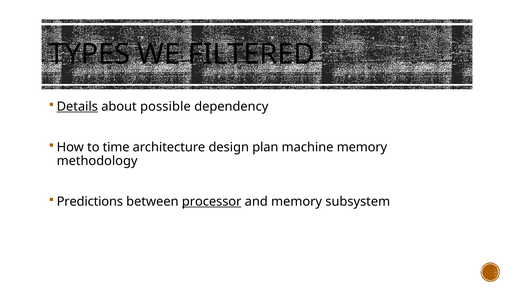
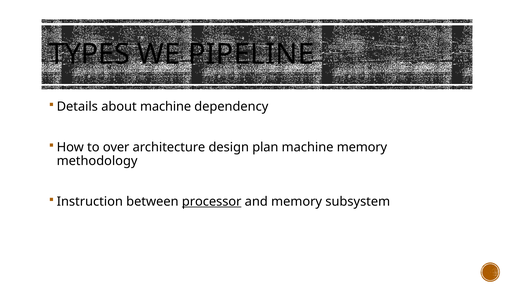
FILTERED: FILTERED -> PIPELINE (251, 54)
Details underline: present -> none (77, 107)
about possible: possible -> machine (166, 107)
time: time -> over (116, 147)
Predictions: Predictions -> Instruction (90, 202)
